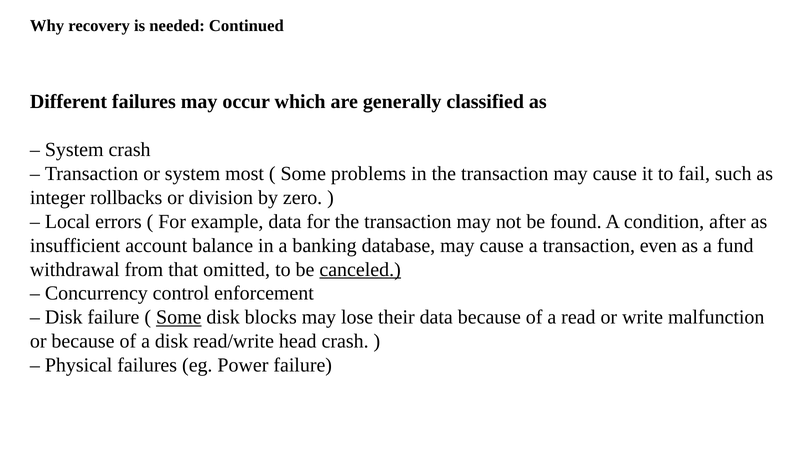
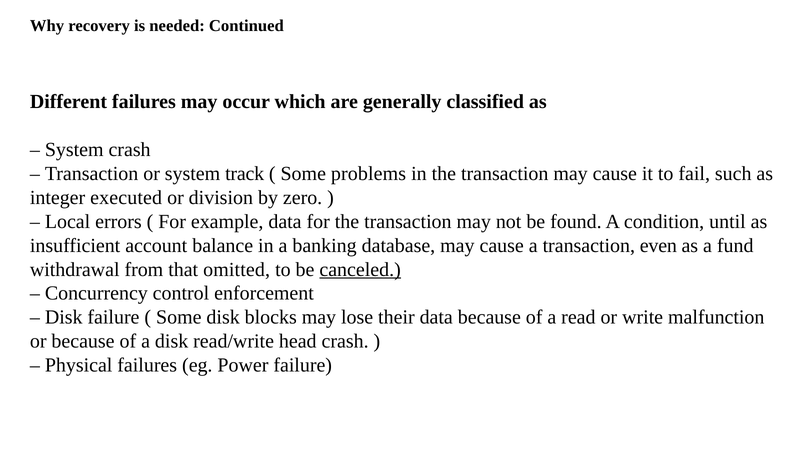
most: most -> track (245, 174)
rollbacks: rollbacks -> executed (126, 198)
after: after -> until (727, 222)
Some underline: present -> none (179, 317)
